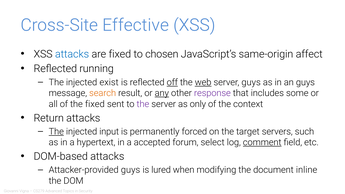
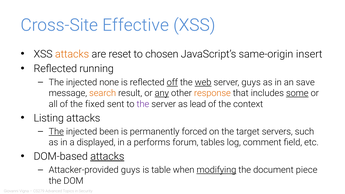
attacks colour: blue -> orange (72, 54)
are fixed: fixed -> reset (120, 54)
affect: affect -> insert (309, 54)
exist: exist -> none (109, 82)
an guys: guys -> save (305, 82)
response colour: purple -> orange (212, 93)
some underline: none -> present (297, 93)
only: only -> lead (198, 104)
Return: Return -> Listing (49, 118)
input: input -> been (109, 132)
hypertext: hypertext -> displayed (96, 142)
accepted: accepted -> performs (152, 142)
select: select -> tables (213, 142)
comment underline: present -> none (262, 142)
attacks underline: none -> present (107, 156)
lured: lured -> table (161, 170)
modifying underline: none -> present (216, 170)
inline: inline -> piece (307, 170)
